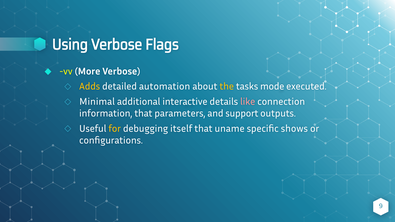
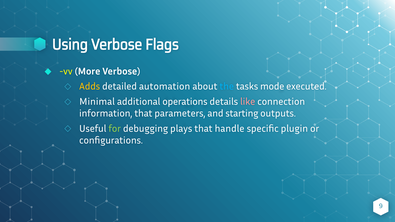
the colour: yellow -> light blue (227, 86)
interactive: interactive -> operations (185, 102)
support: support -> starting (242, 113)
for colour: yellow -> light green (115, 129)
itself: itself -> plays (181, 129)
uname: uname -> handle (230, 129)
shows: shows -> plugin (294, 129)
